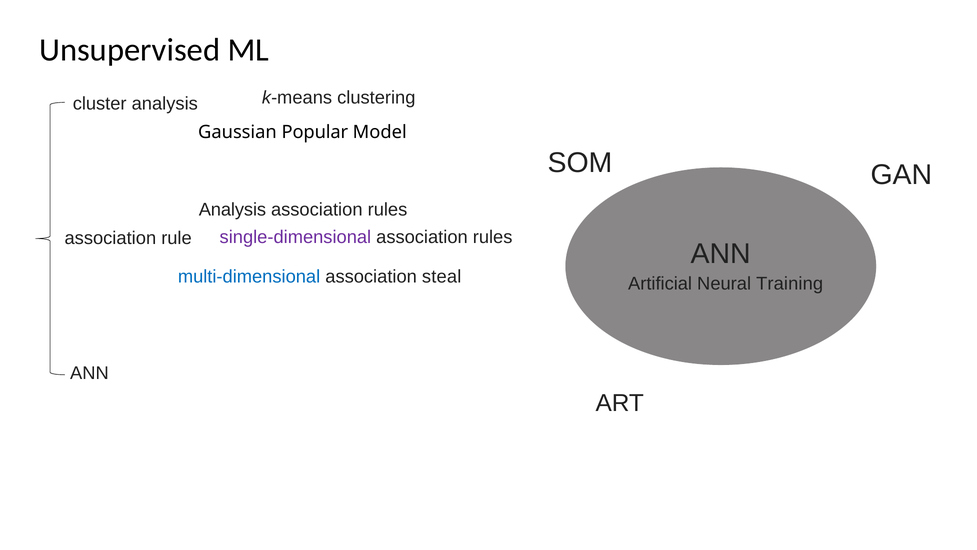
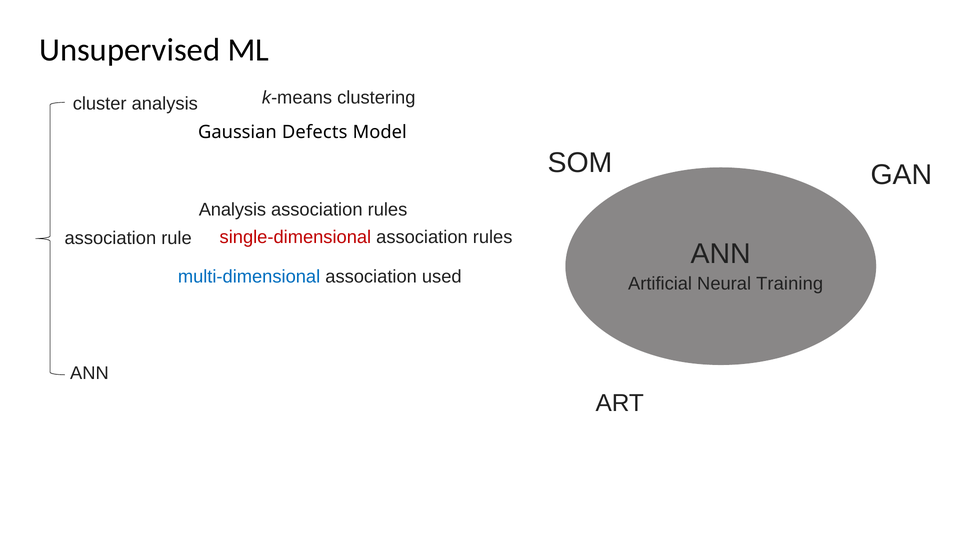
Popular: Popular -> Defects (315, 132)
single-dimensional colour: purple -> red (295, 237)
steal: steal -> used (442, 276)
